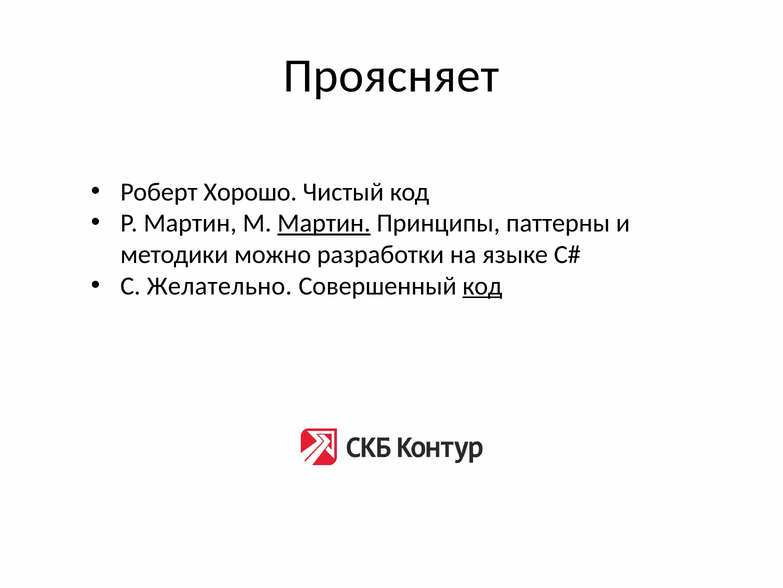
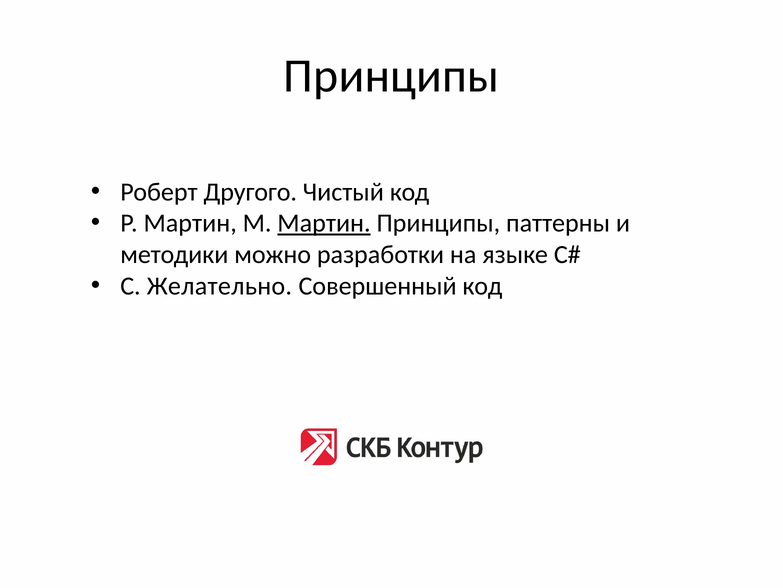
Проясняет: Проясняет -> Принципы (391, 76)
Хорошо: Хорошо -> Другого (250, 192)
код underline: present -> none (482, 286)
